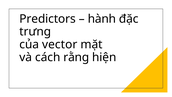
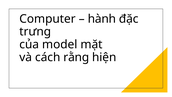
Predictors: Predictors -> Computer (48, 19)
vector: vector -> model (60, 44)
